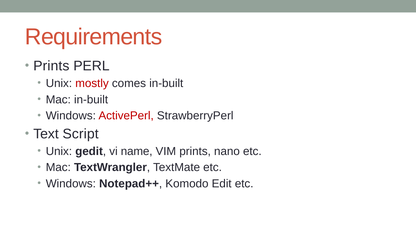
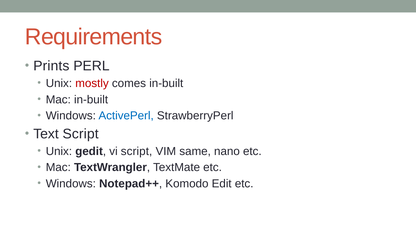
ActivePerl colour: red -> blue (126, 116)
vi name: name -> script (137, 151)
VIM prints: prints -> same (195, 151)
